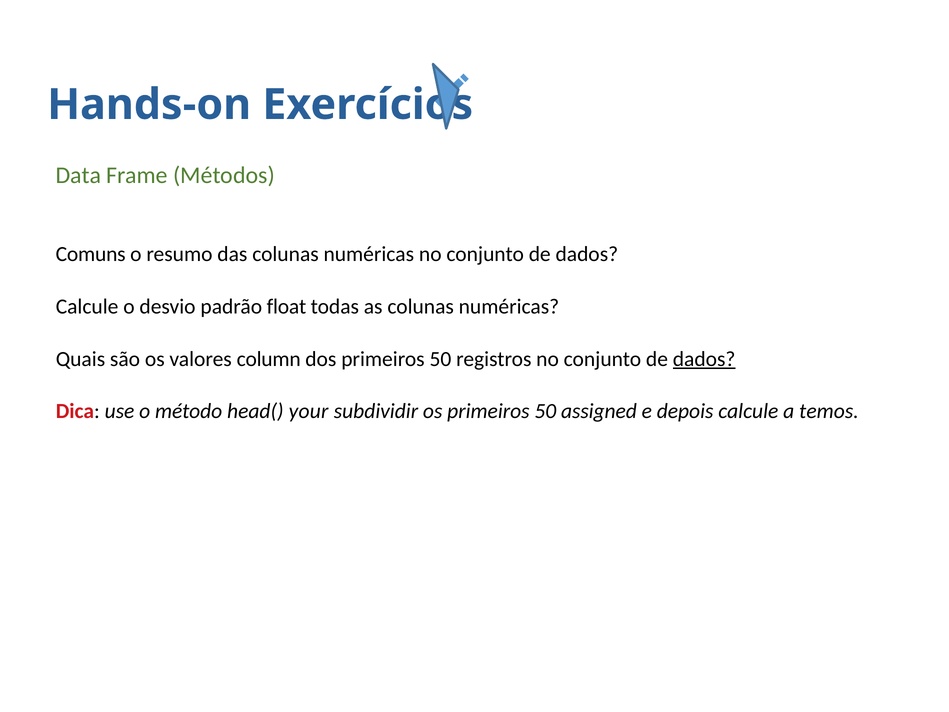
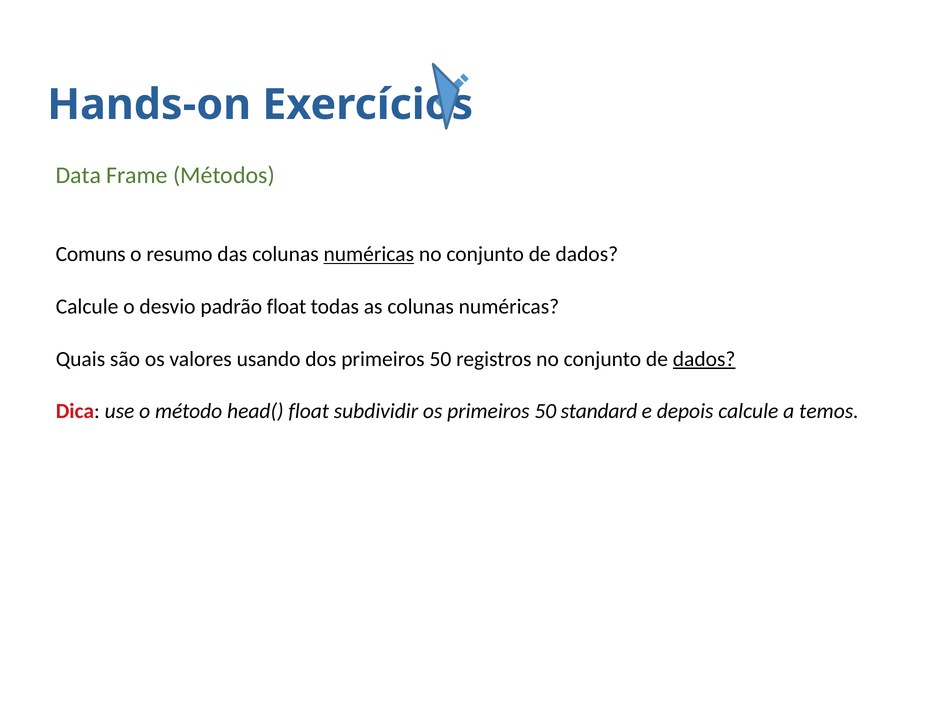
numéricas underline: none -> present (369, 254)
column: column -> usando (269, 359)
head( your: your -> float (309, 411)
assigned: assigned -> standard (599, 411)
